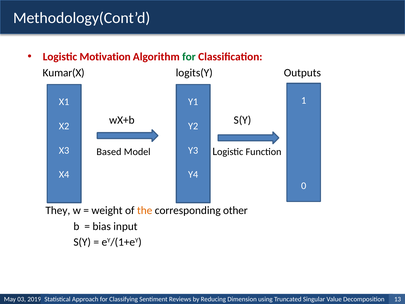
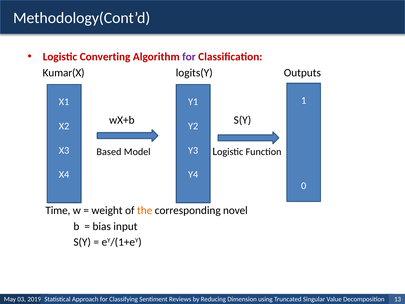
Motivation: Motivation -> Converting (105, 57)
for colour: green -> purple (189, 57)
They: They -> Time (58, 210)
other: other -> novel (235, 210)
